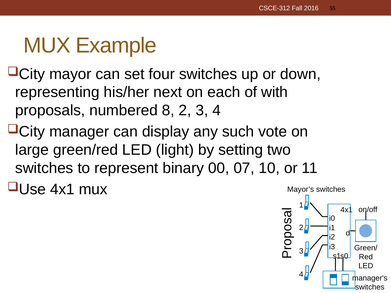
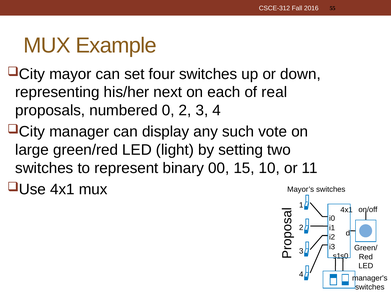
with: with -> real (274, 92)
8: 8 -> 0 (168, 110)
07: 07 -> 15 (244, 168)
